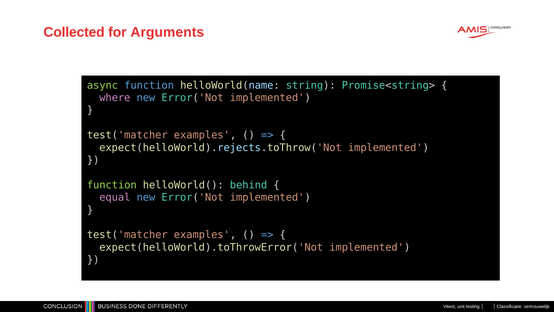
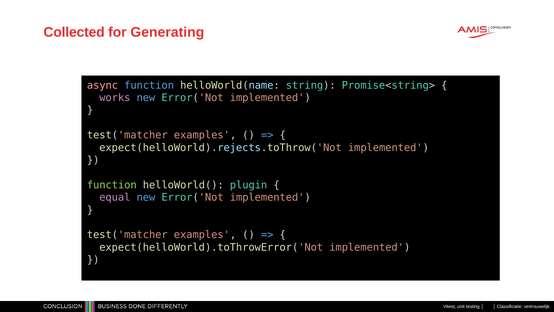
Arguments: Arguments -> Generating (167, 32)
async colour: light green -> pink (102, 85)
where: where -> works (115, 98)
behind: behind -> plugin (249, 185)
